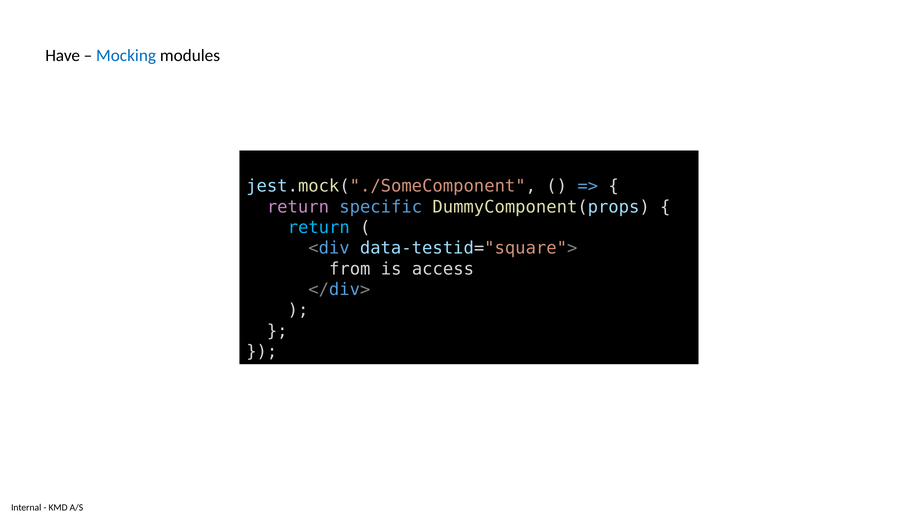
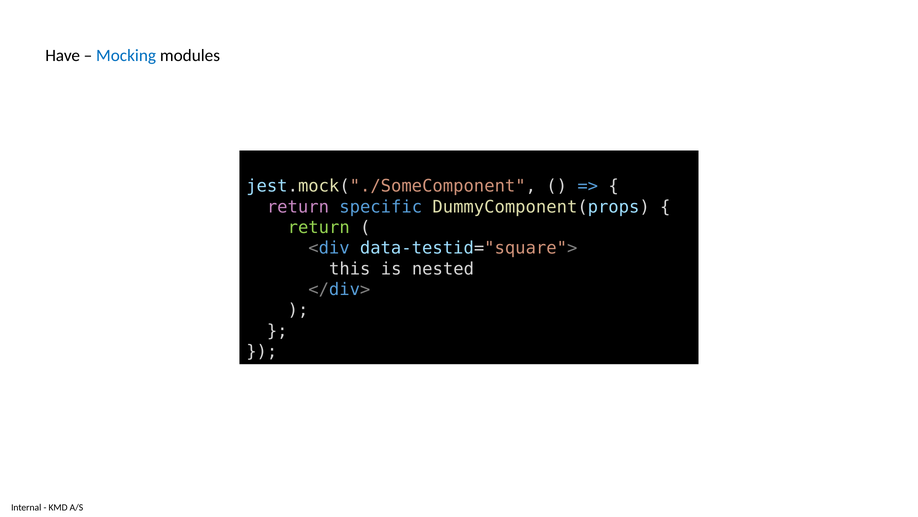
return colour: light blue -> light green (319, 227)
from: from -> this (350, 269)
access: access -> nested (443, 269)
